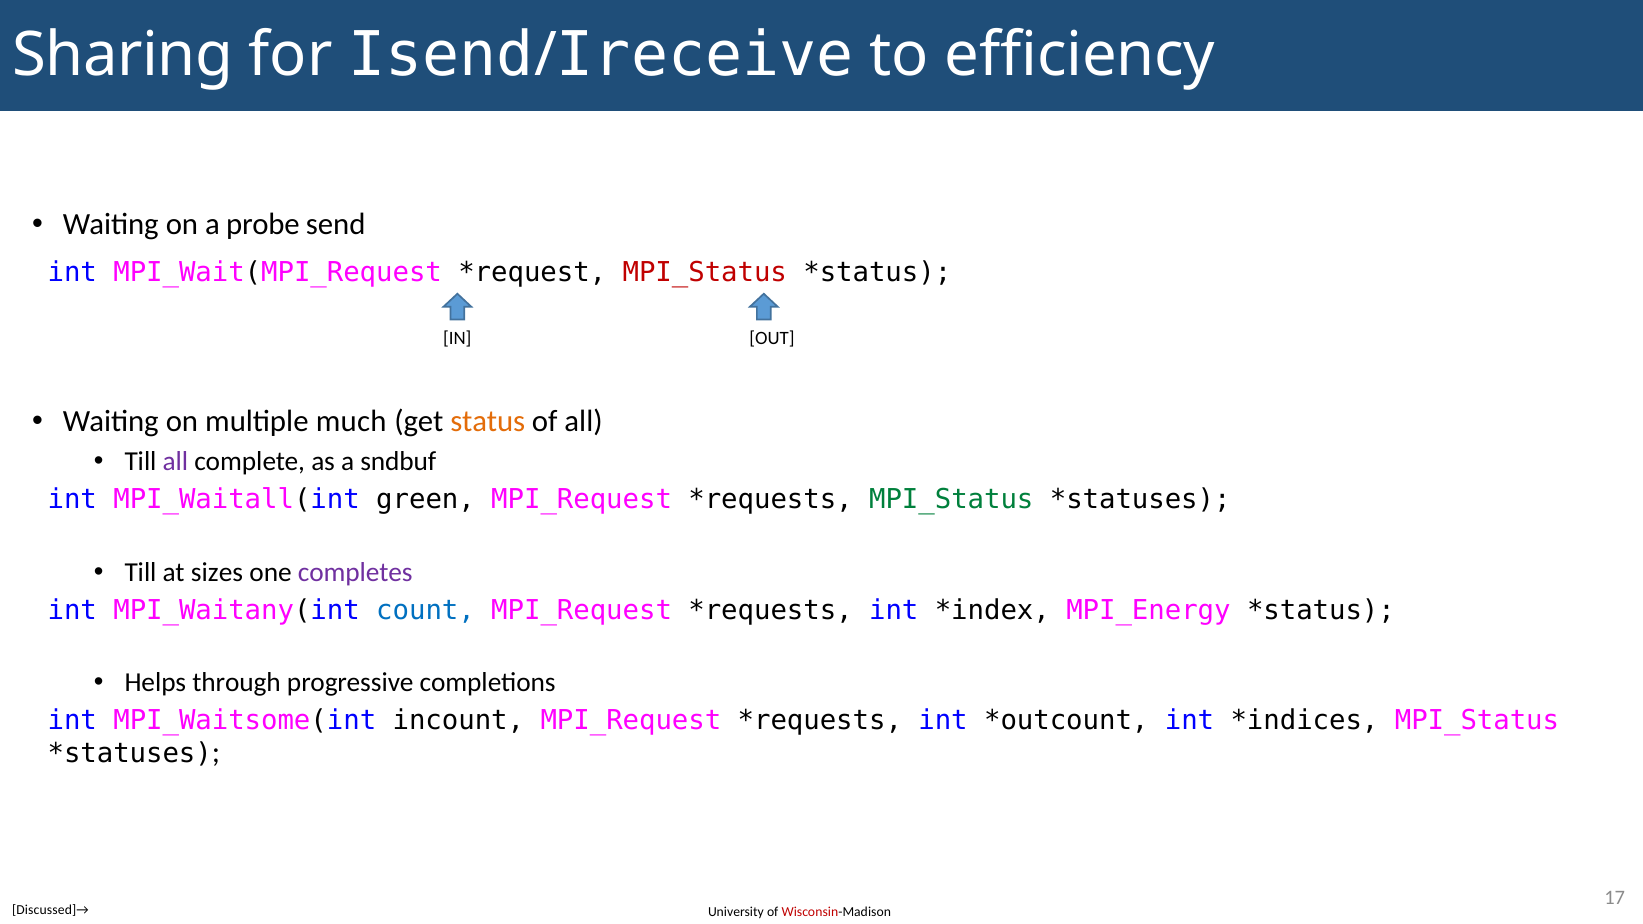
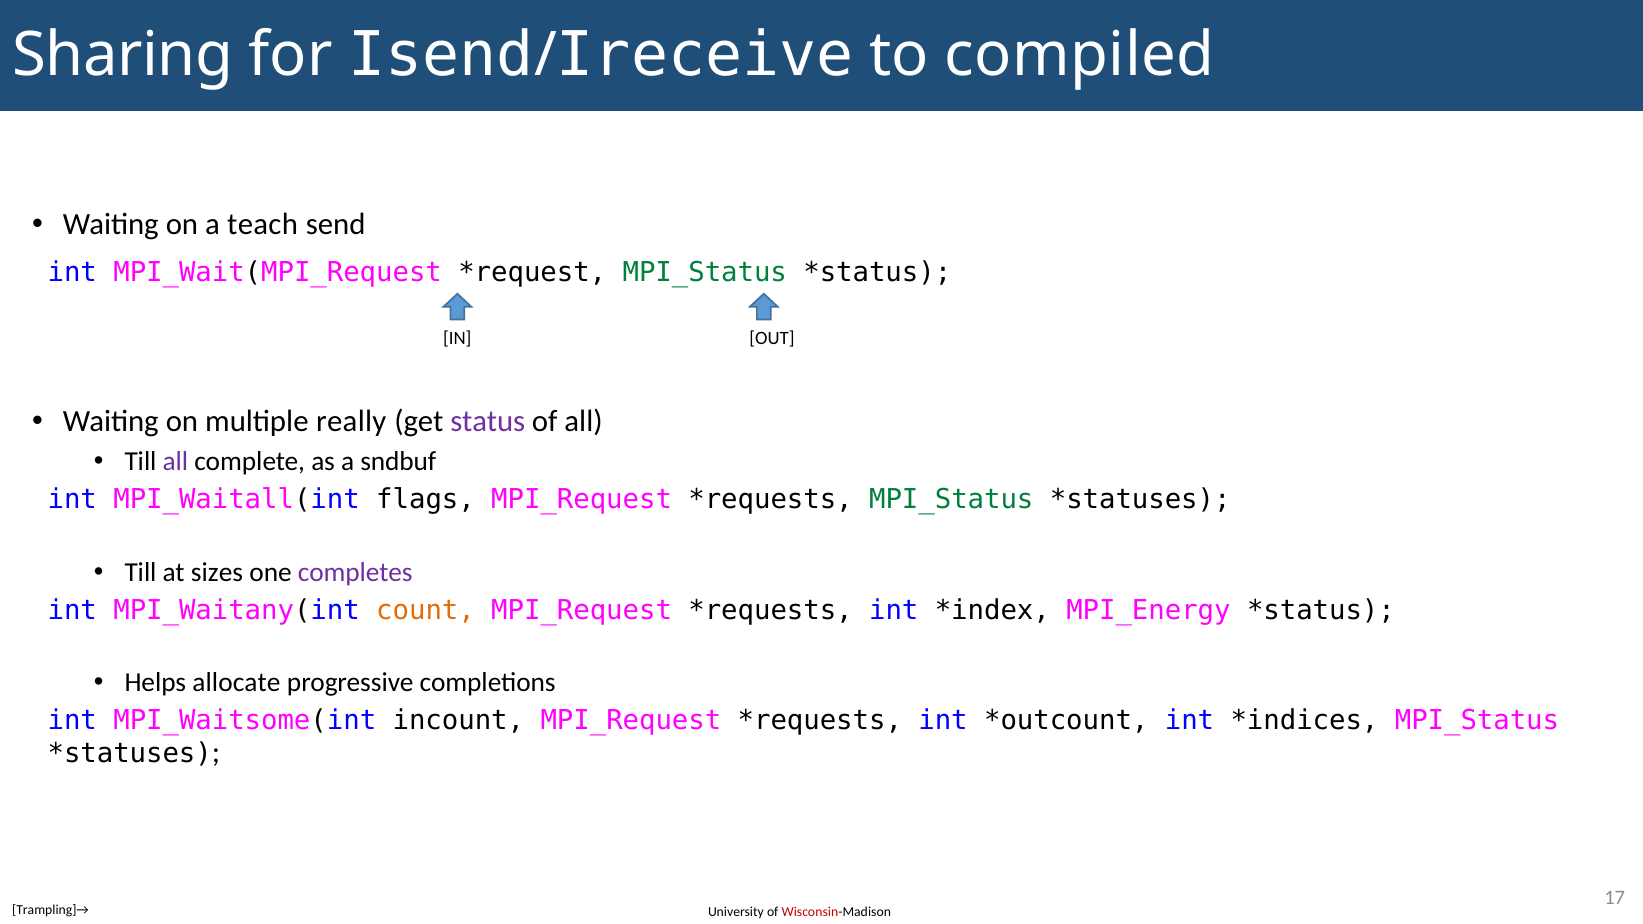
efficiency: efficiency -> compiled (1080, 55)
probe: probe -> teach (263, 224)
MPI_Status colour: red -> green (705, 273)
much: much -> really (351, 422)
status colour: orange -> purple (488, 422)
green: green -> flags (426, 500)
count colour: blue -> orange (426, 610)
through: through -> allocate (236, 683)
Discussed]→: Discussed]→ -> Trampling]→ (51, 910)
